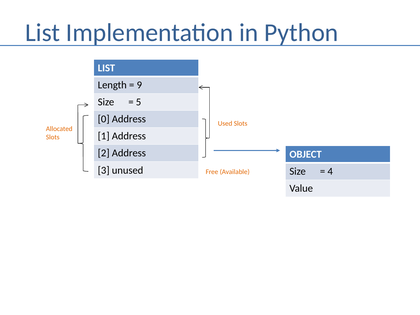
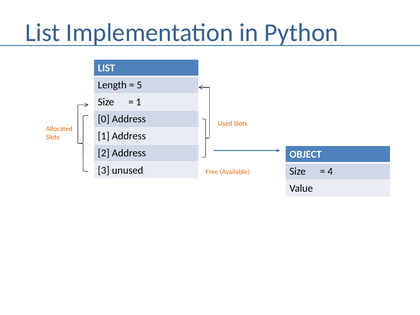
9: 9 -> 5 (139, 85)
5: 5 -> 1 (139, 102)
